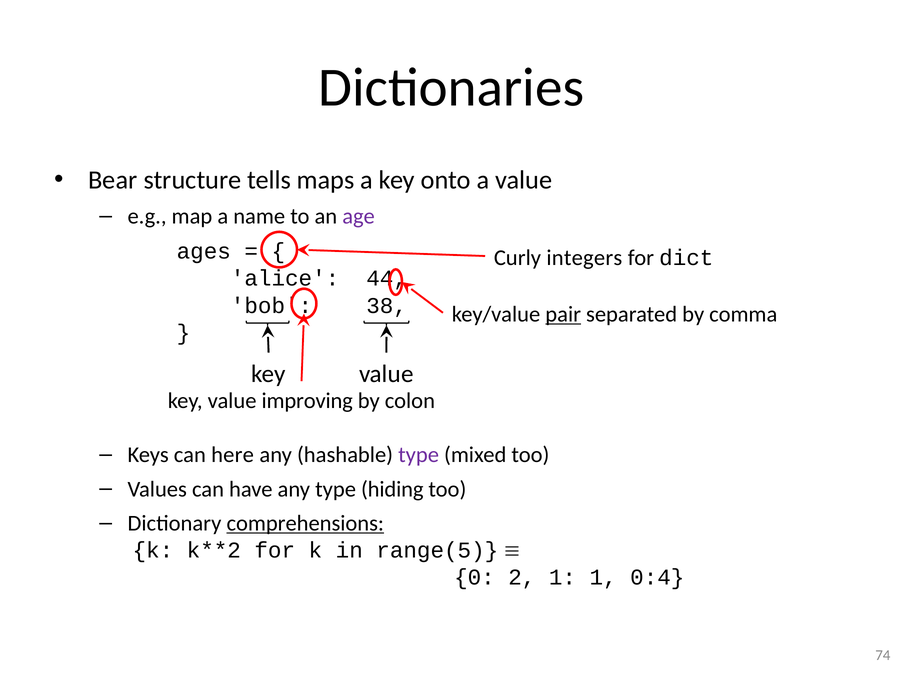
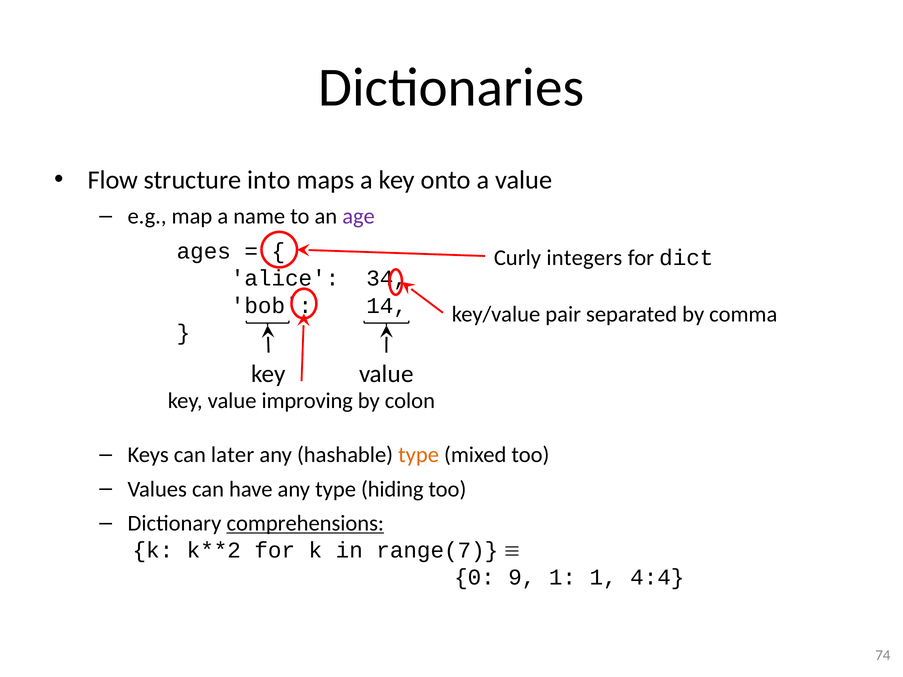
Bear: Bear -> Flow (113, 180)
tells: tells -> into (269, 180)
44: 44 -> 34 (387, 279)
38: 38 -> 14 (387, 306)
pair underline: present -> none (563, 314)
here: here -> later (233, 455)
type colour: purple -> orange (419, 455)
range(5: range(5 -> range(7 (437, 551)
2: 2 -> 9 (522, 578)
0:4: 0:4 -> 4:4 (657, 578)
